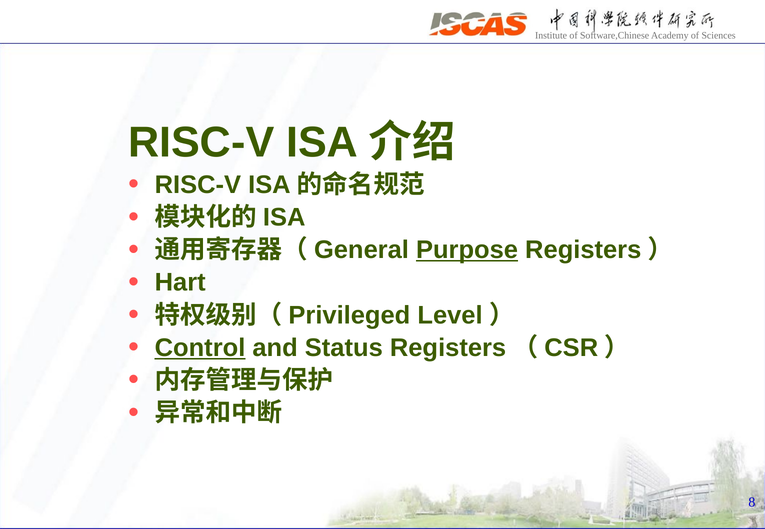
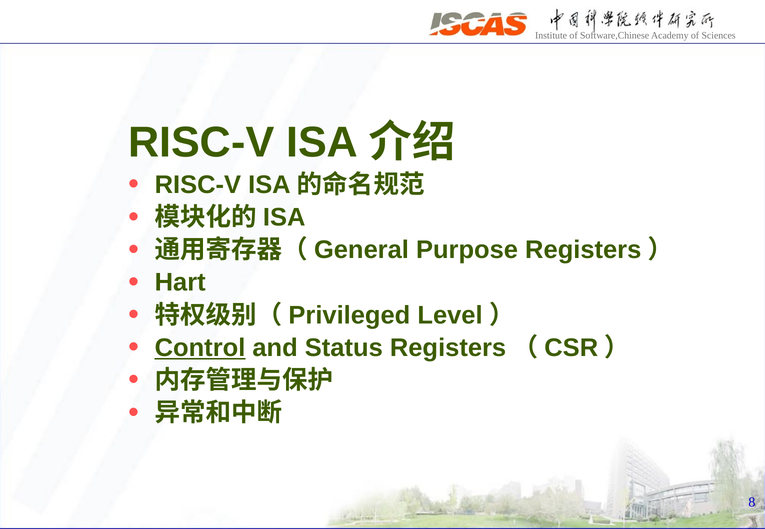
Purpose underline: present -> none (467, 250)
